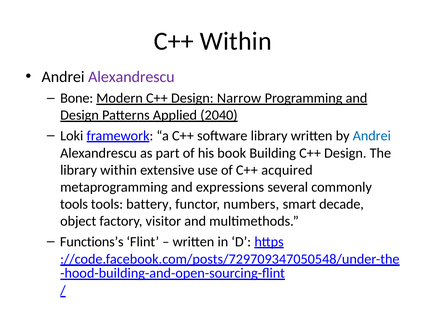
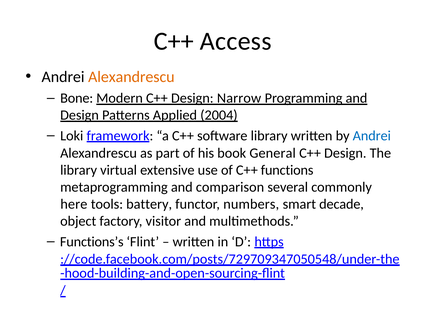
C++ Within: Within -> Access (236, 41)
Alexandrescu colour: purple -> orange (131, 77)
2040: 2040 -> 2004 (219, 115)
Building: Building -> General (273, 153)
library within: within -> virtual (119, 170)
acquired: acquired -> functions (287, 170)
expressions: expressions -> comparison (230, 187)
tools: tools -> here (74, 204)
